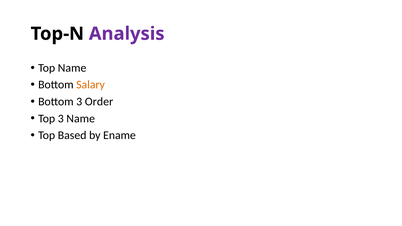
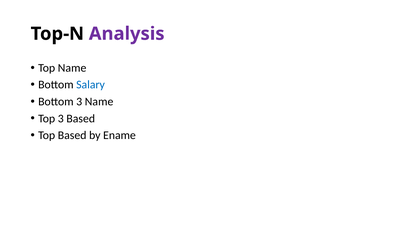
Salary colour: orange -> blue (91, 85)
3 Order: Order -> Name (99, 102)
3 Name: Name -> Based (81, 119)
